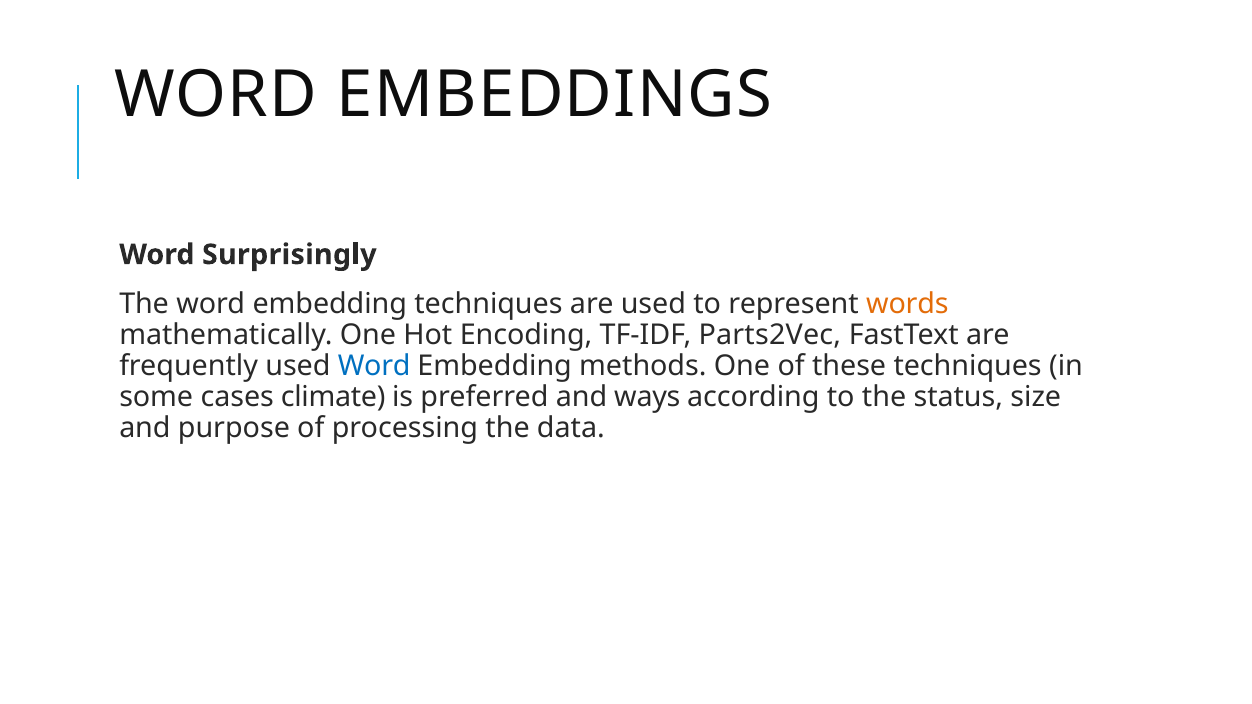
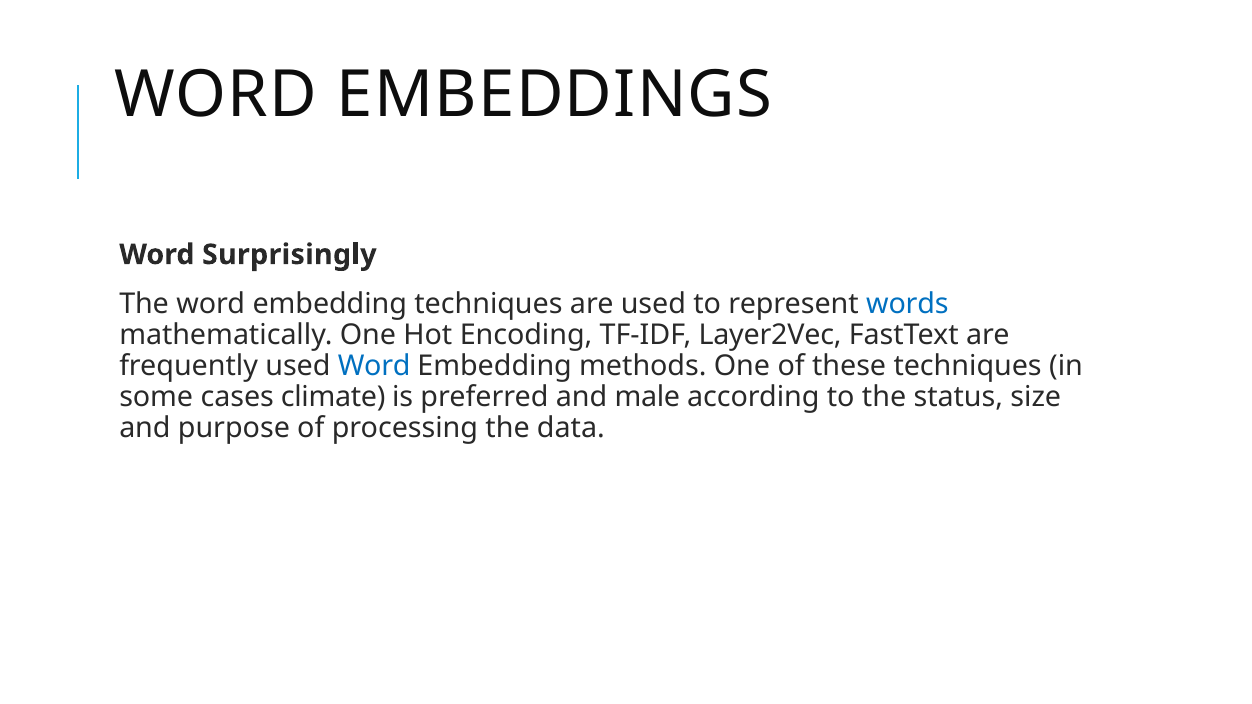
words colour: orange -> blue (907, 304)
Parts2Vec: Parts2Vec -> Layer2Vec (770, 335)
ways: ways -> male (647, 397)
